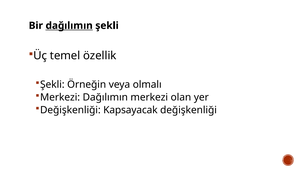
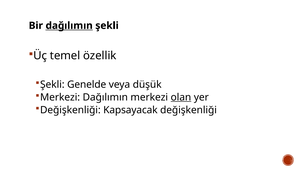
Örneğin: Örneğin -> Genelde (87, 84)
olmalı: olmalı -> düşük (147, 84)
olan underline: none -> present (181, 97)
